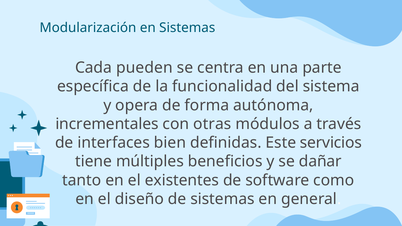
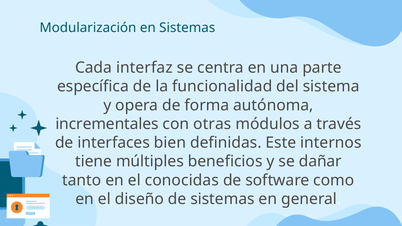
pueden: pueden -> interfaz (144, 68)
servicios: servicios -> internos (331, 143)
existentes: existentes -> conocidas (182, 180)
